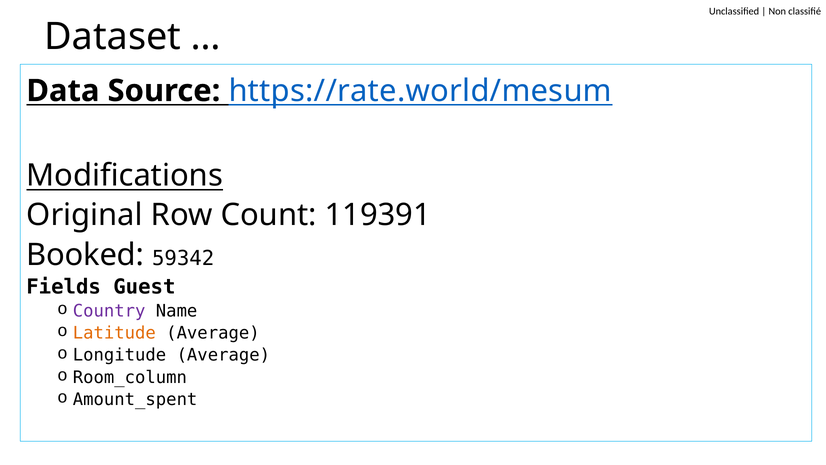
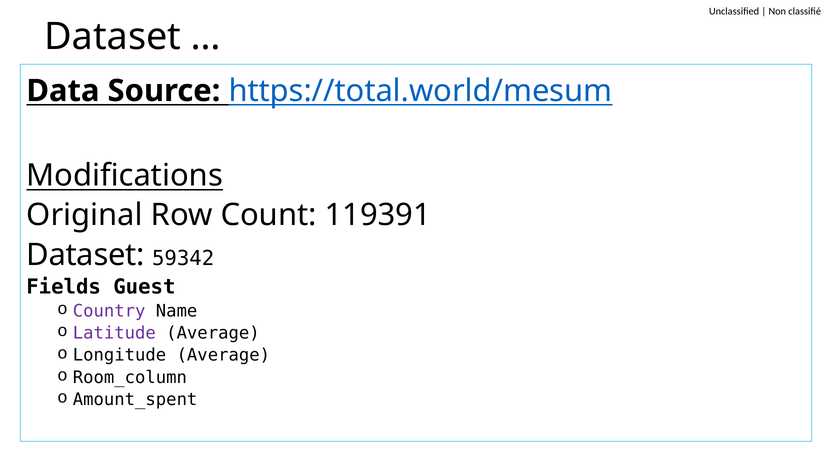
https://rate.world/mesum: https://rate.world/mesum -> https://total.world/mesum (420, 91)
Booked: Booked -> Dataset (85, 255)
Latitude colour: orange -> purple (114, 333)
